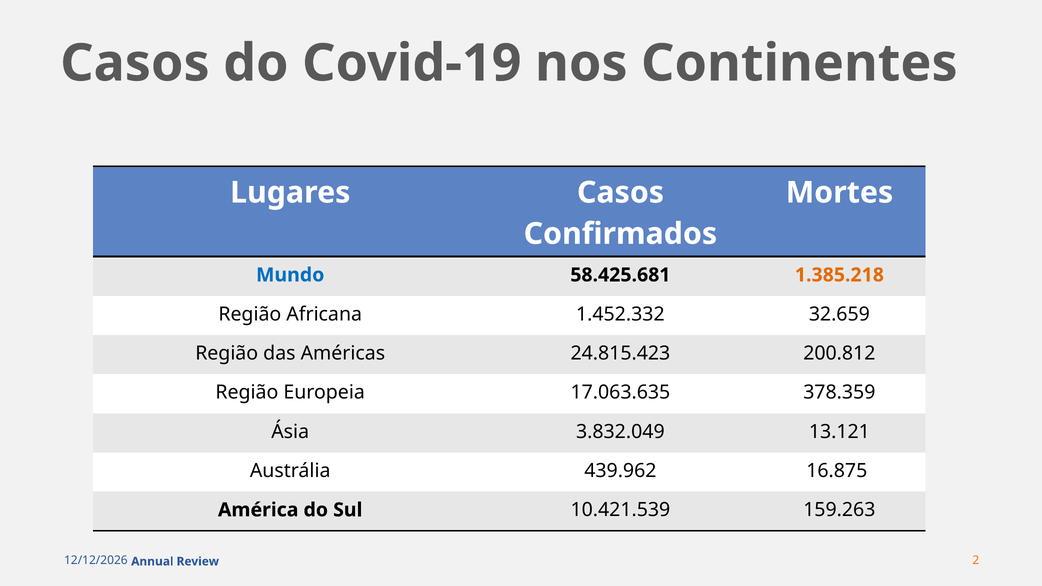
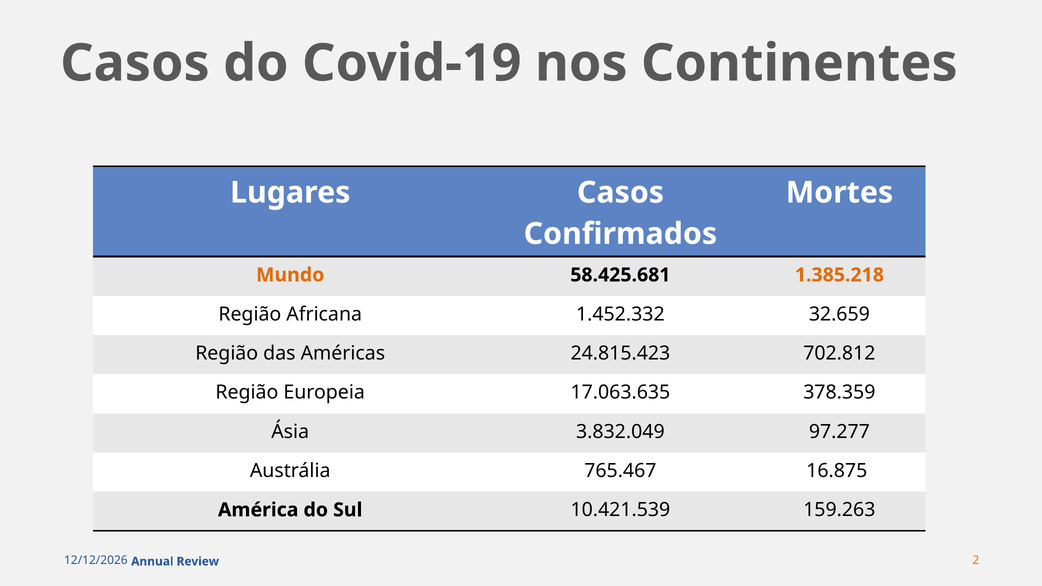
Mundo colour: blue -> orange (290, 275)
200.812: 200.812 -> 702.812 (839, 353)
13.121: 13.121 -> 97.277 (839, 432)
439.962: 439.962 -> 765.467 (620, 471)
